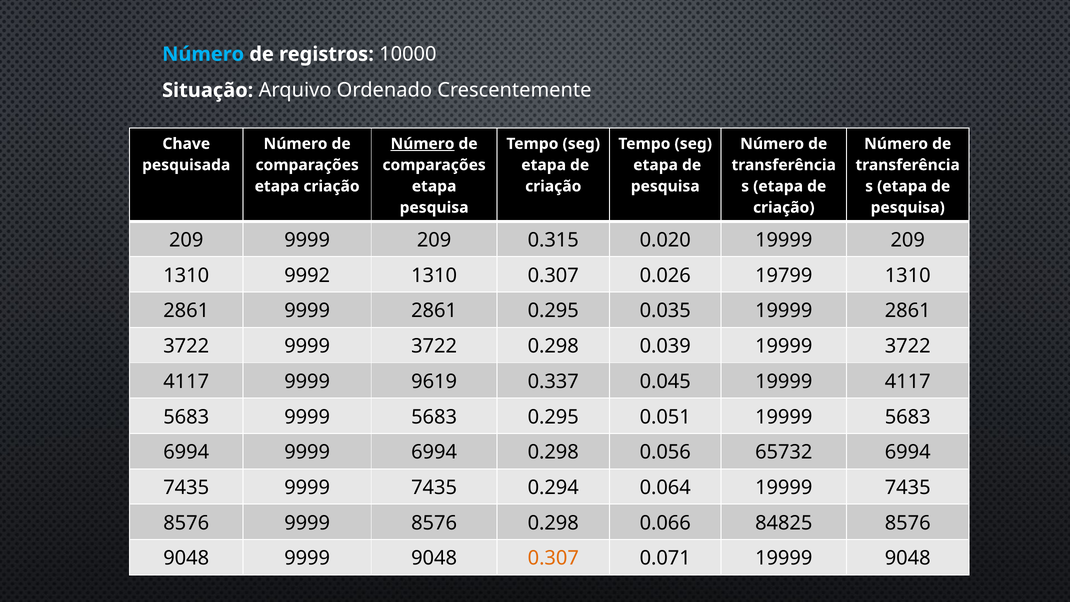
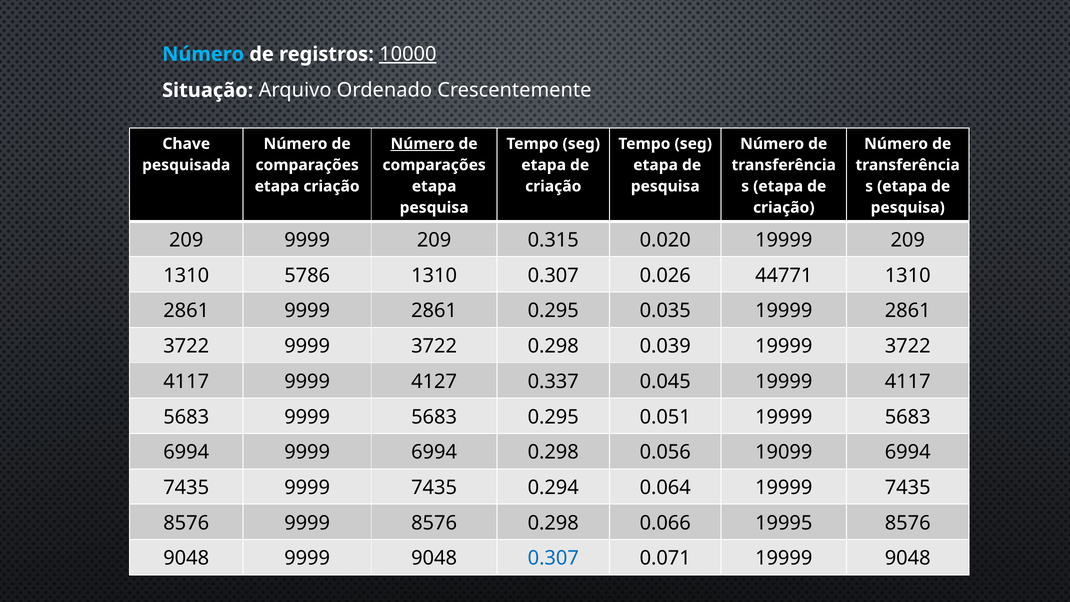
10000 underline: none -> present (408, 54)
9992: 9992 -> 5786 (307, 275)
19799: 19799 -> 44771 (784, 275)
9619: 9619 -> 4127 (434, 381)
65732: 65732 -> 19099 (784, 452)
84825: 84825 -> 19995 (784, 523)
0.307 colour: orange -> blue (553, 558)
